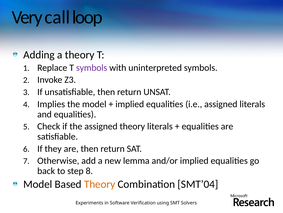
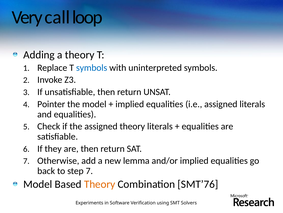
symbols colour: purple -> blue (92, 68)
Implies: Implies -> Pointer (51, 104)
step 8: 8 -> 7 (89, 170)
SMT’04: SMT’04 -> SMT’76 (198, 184)
